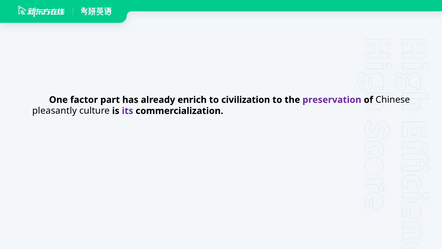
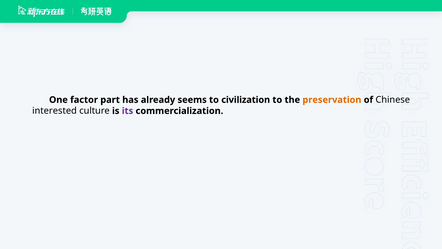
enrich: enrich -> seems (192, 100)
preservation colour: purple -> orange (332, 100)
pleasantly: pleasantly -> interested (55, 111)
